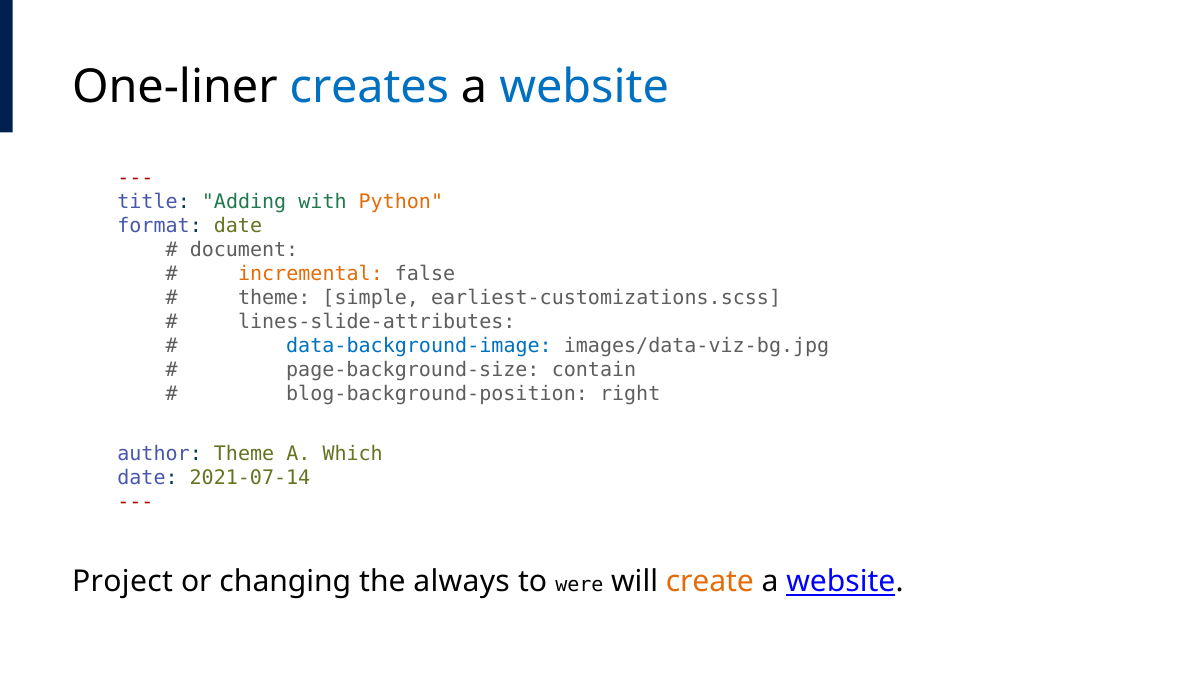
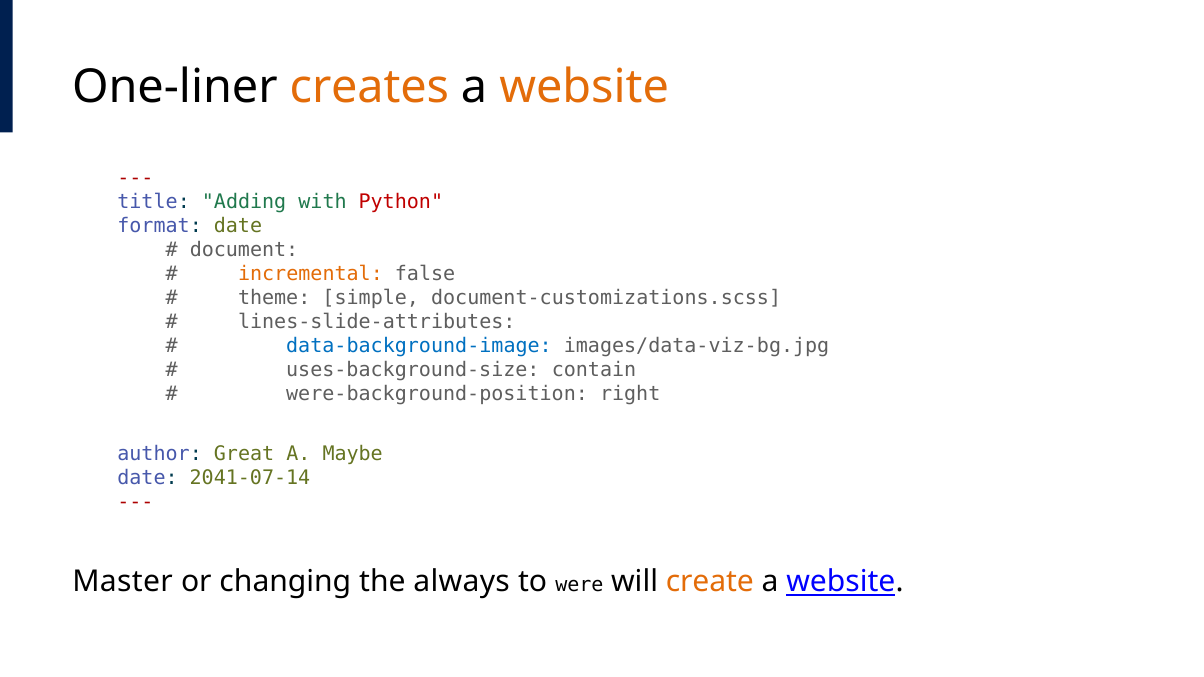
creates colour: blue -> orange (369, 87)
website colour: blue -> orange (584, 87)
Python colour: orange -> red (401, 202)
earliest-customizations.scss: earliest-customizations.scss -> document-customizations.scss (606, 298)
page-background-size: page-background-size -> uses-background-size (413, 370)
blog-background-position: blog-background-position -> were-background-position (437, 394)
author Theme: Theme -> Great (244, 454)
Which: Which -> Maybe (353, 454)
2021-07-14: 2021-07-14 -> 2041-07-14 (250, 478)
Project: Project -> Master (123, 582)
